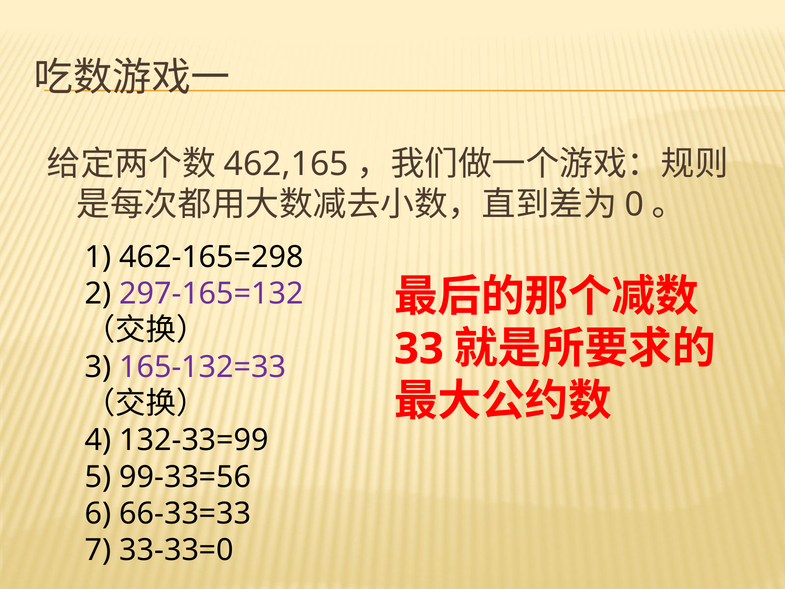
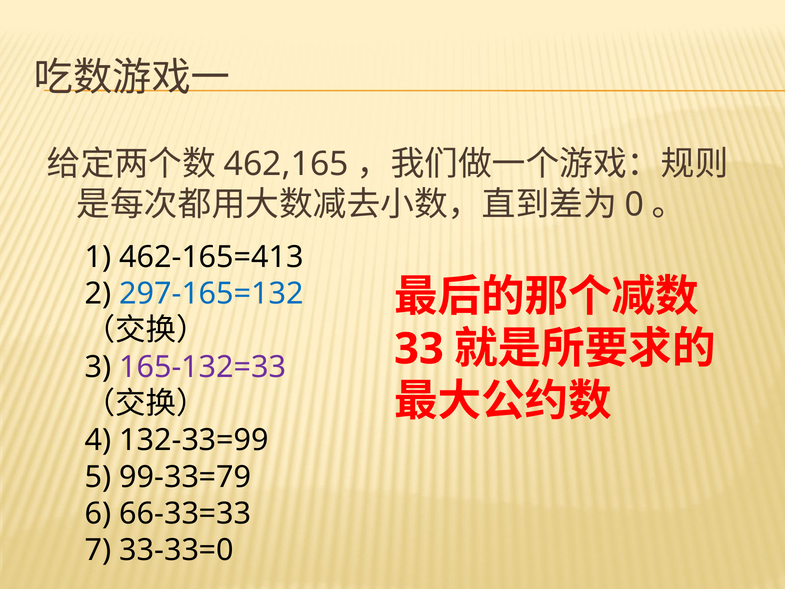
462-165=298: 462-165=298 -> 462-165=413 (212, 257)
297-165=132 colour: purple -> blue (212, 294)
99-33=56: 99-33=56 -> 99-33=79 (185, 477)
